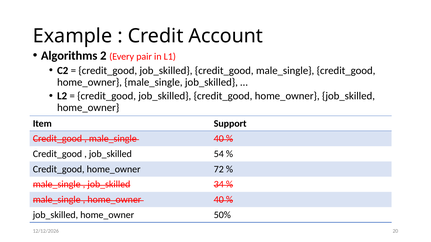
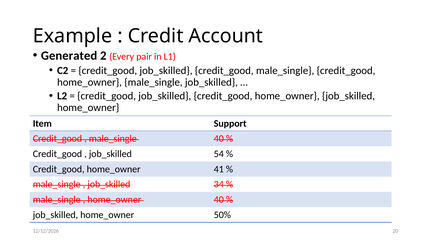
Algorithms: Algorithms -> Generated (69, 56)
72: 72 -> 41 (219, 169)
